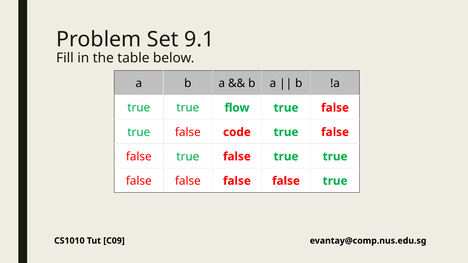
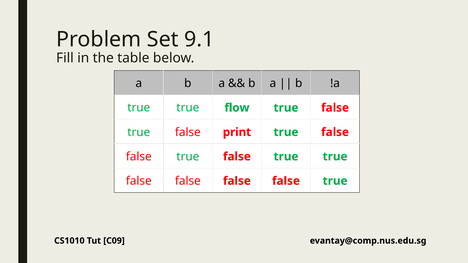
code: code -> print (237, 132)
